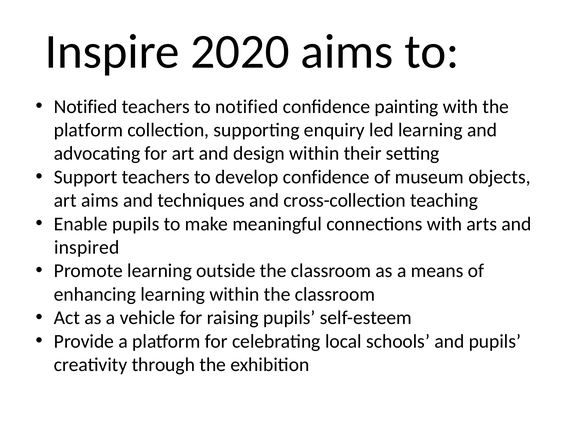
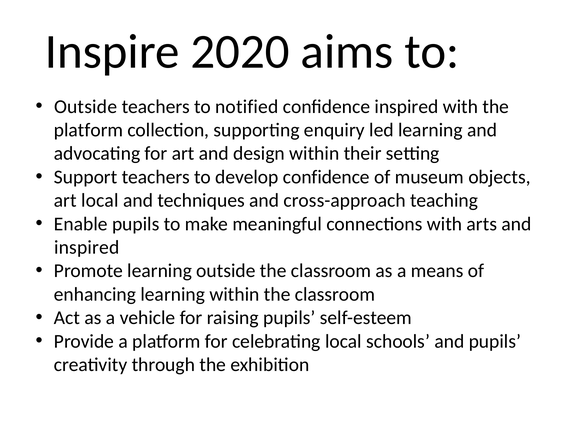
Notified: Notified -> Outside (86, 107)
confidence painting: painting -> inspired (406, 107)
art aims: aims -> local (100, 201)
cross-collection: cross-collection -> cross-approach (345, 201)
